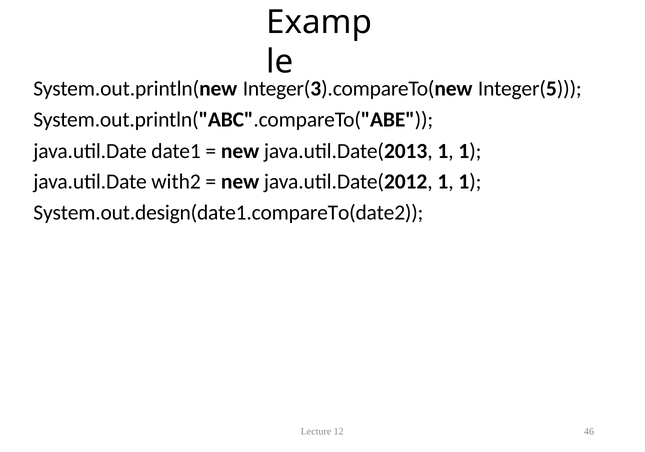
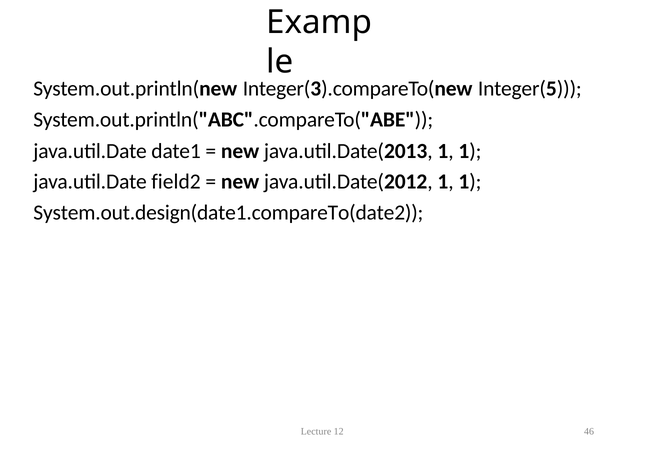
with2: with2 -> field2 (176, 182)
